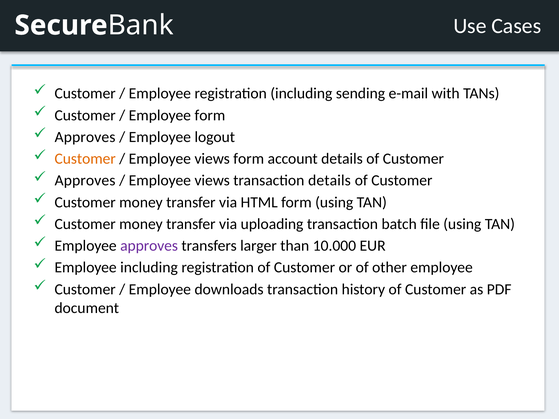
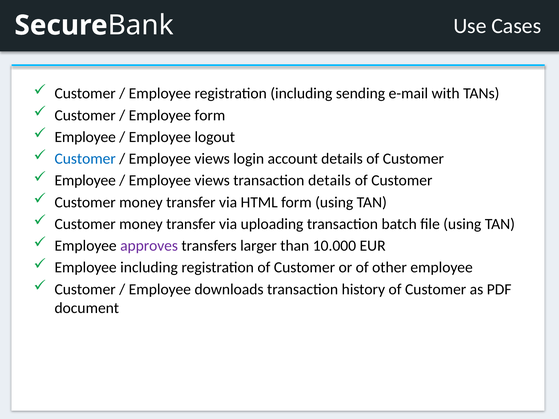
Approves: Approves -> Employee (85, 137)
Customer colour: orange -> blue (85, 159)
views form: form -> login (249, 159)
Approves: Approves -> Employee (85, 181)
